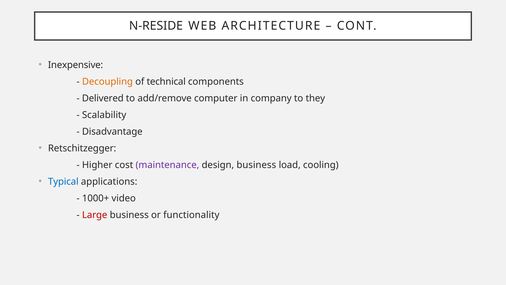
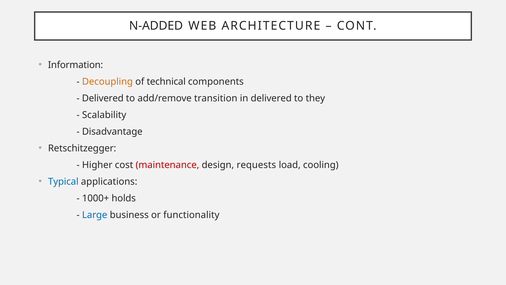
N-RESIDE: N-RESIDE -> N-ADDED (156, 26)
Inexpensive: Inexpensive -> Information (76, 65)
computer: computer -> transition (216, 98)
in company: company -> delivered (271, 98)
maintenance colour: purple -> red (167, 165)
design business: business -> requests (256, 165)
video: video -> holds (124, 198)
Large colour: red -> blue (95, 215)
